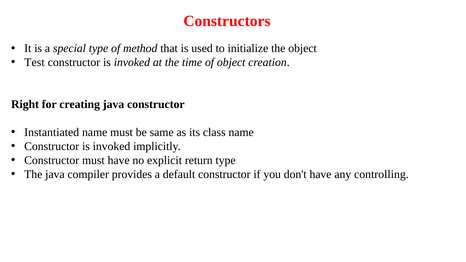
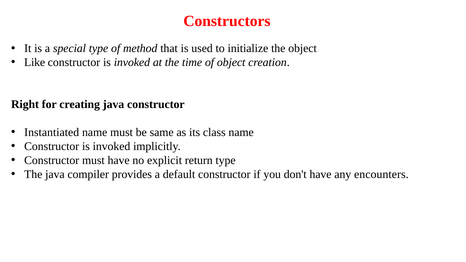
Test: Test -> Like (35, 62)
controlling: controlling -> encounters (381, 174)
